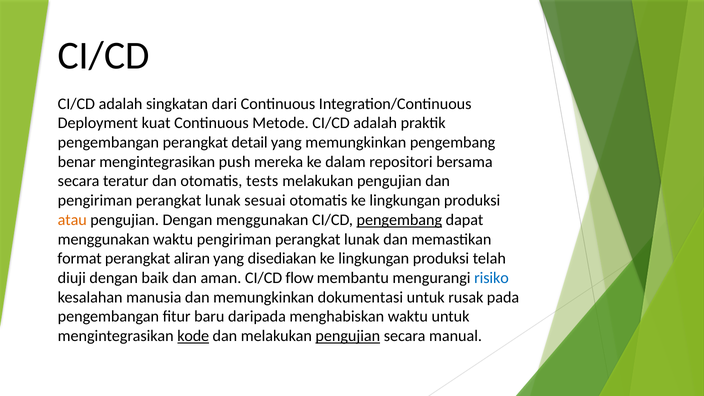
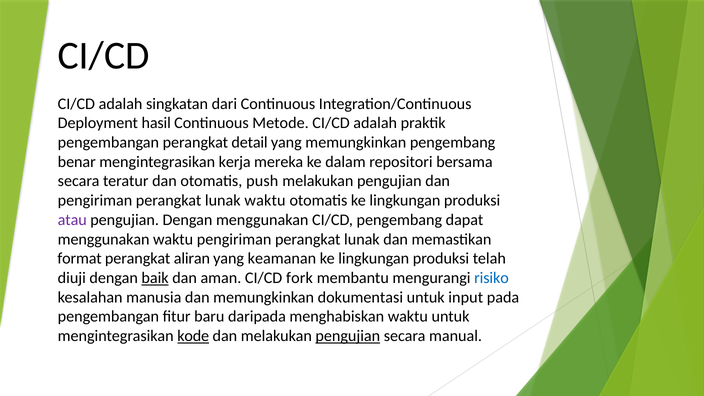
kuat: kuat -> hasil (156, 123)
push: push -> kerja (235, 162)
tests: tests -> push (262, 181)
lunak sesuai: sesuai -> waktu (265, 200)
atau colour: orange -> purple (72, 220)
pengembang underline: present -> none (399, 220)
disediakan: disediakan -> keamanan (282, 259)
baik underline: none -> present (155, 278)
flow: flow -> fork (299, 278)
rusak: rusak -> input (466, 297)
